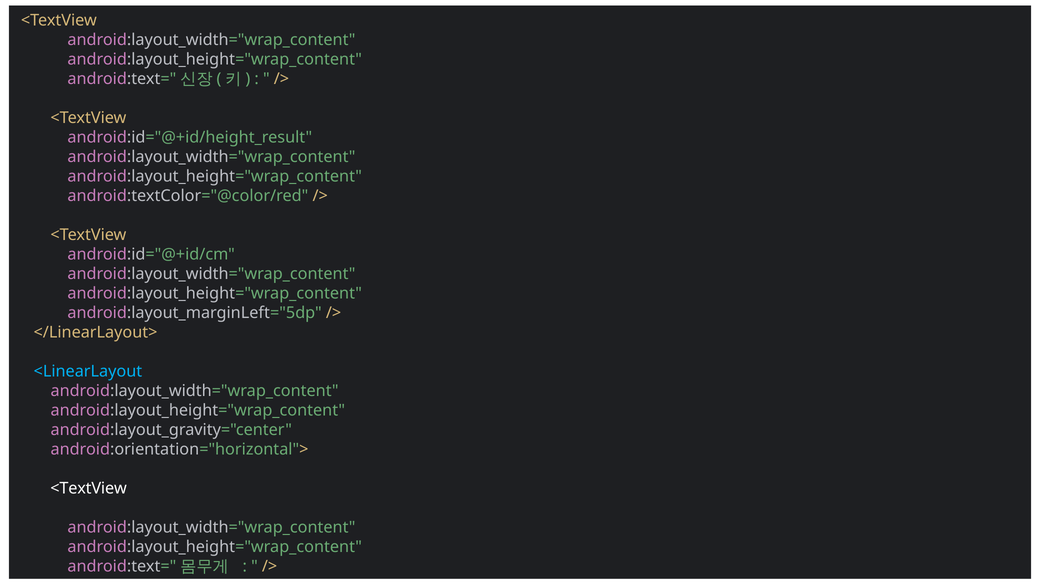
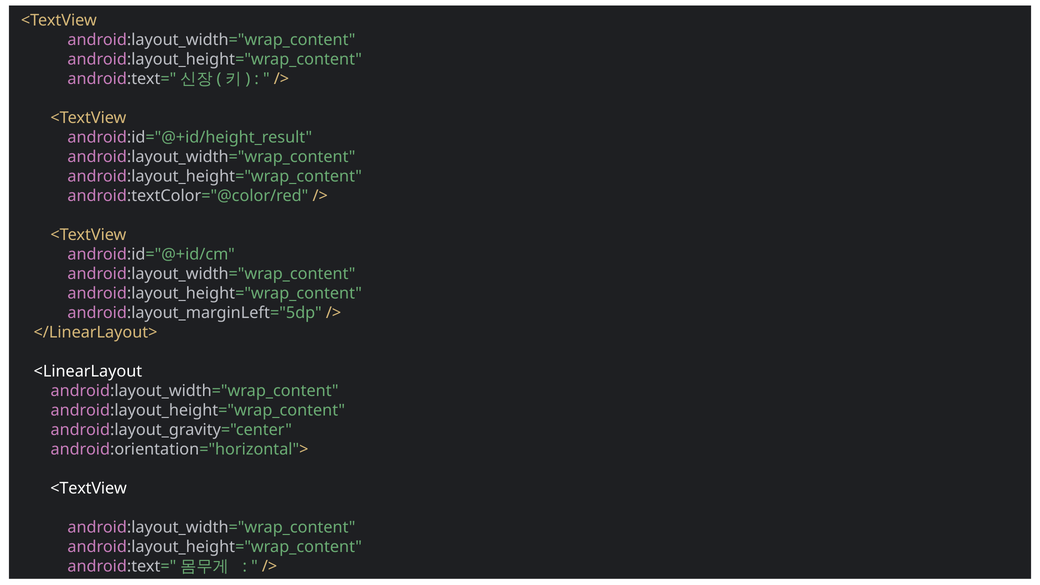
<LinearLayout colour: light blue -> white (88, 371)
